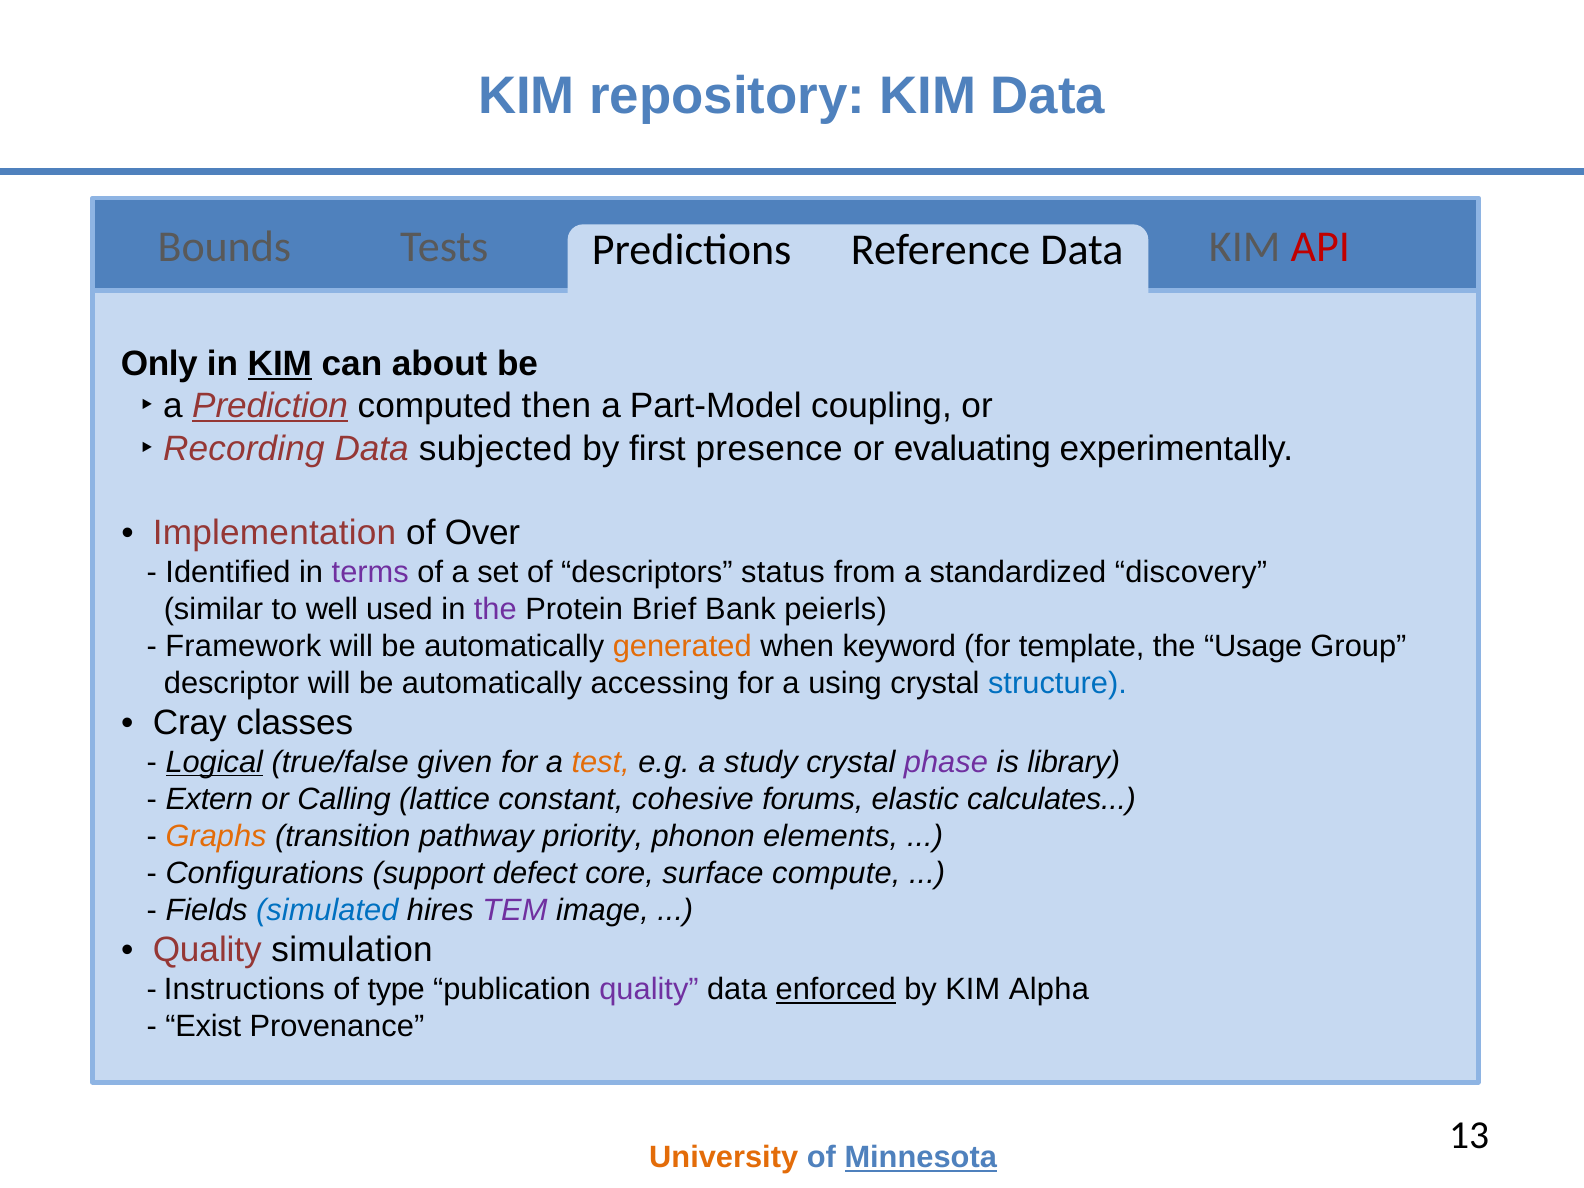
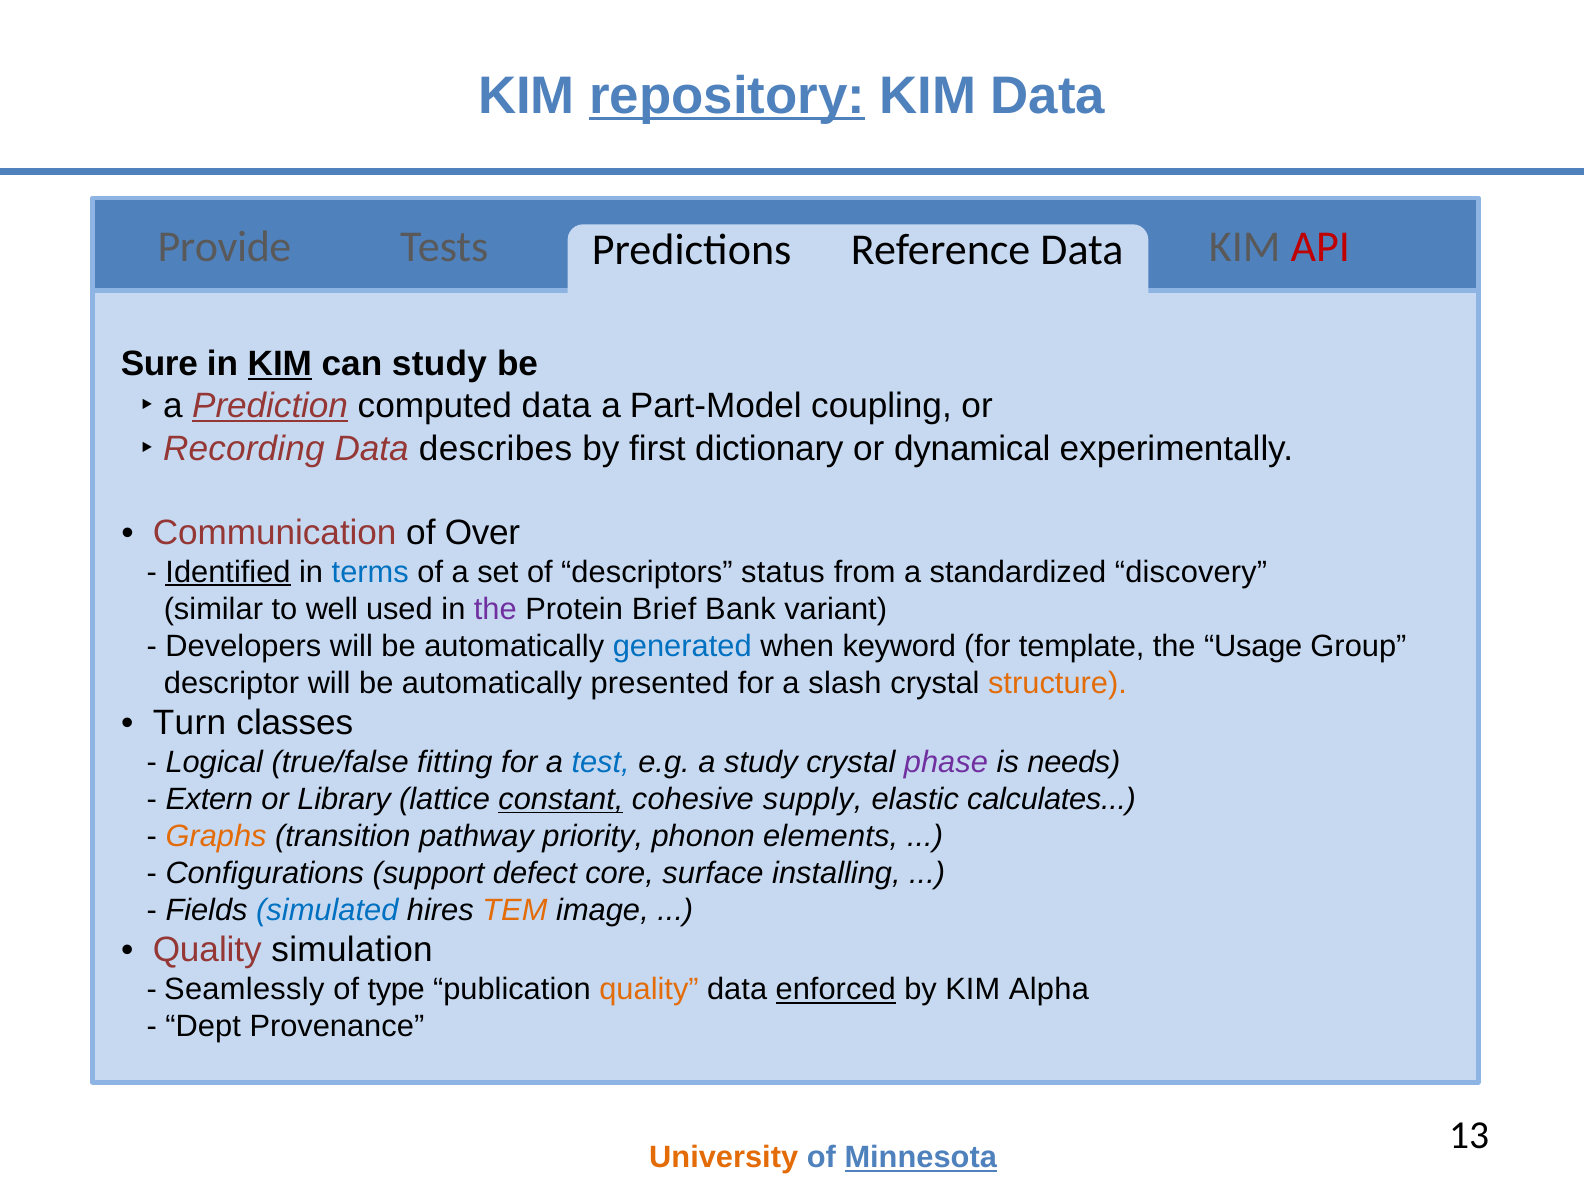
repository underline: none -> present (727, 96)
Bounds: Bounds -> Provide (225, 247)
Only: Only -> Sure (159, 364)
can about: about -> study (439, 364)
computed then: then -> data (556, 406)
subjected: subjected -> describes (496, 448)
presence: presence -> dictionary (769, 448)
evaluating: evaluating -> dynamical (972, 448)
Implementation: Implementation -> Communication (275, 533)
Identified underline: none -> present (228, 572)
terms colour: purple -> blue (370, 572)
peierls: peierls -> variant (836, 609)
Framework: Framework -> Developers (243, 646)
generated colour: orange -> blue (682, 646)
accessing: accessing -> presented (660, 683)
using: using -> slash (845, 683)
structure colour: blue -> orange (1058, 683)
Cray: Cray -> Turn (190, 723)
Logical underline: present -> none (214, 762)
given: given -> fitting (455, 762)
test colour: orange -> blue (601, 762)
library: library -> needs (1074, 762)
Calling: Calling -> Library (344, 799)
constant underline: none -> present (561, 799)
forums: forums -> supply (813, 799)
compute: compute -> installing (836, 873)
TEM colour: purple -> orange (515, 910)
Instructions: Instructions -> Seamlessly (244, 989)
quality colour: purple -> orange (649, 989)
Exist: Exist -> Dept (203, 1026)
